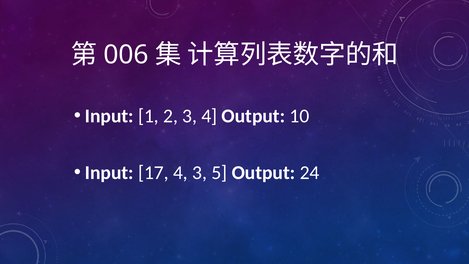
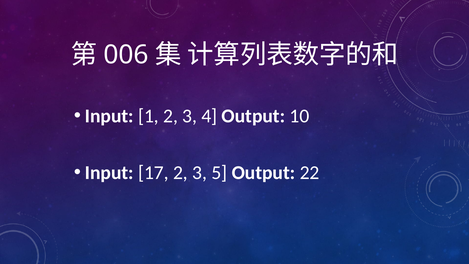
17 4: 4 -> 2 (180, 172)
24: 24 -> 22 (310, 172)
